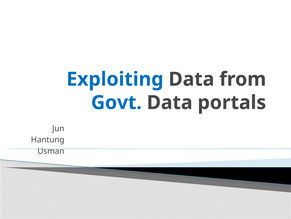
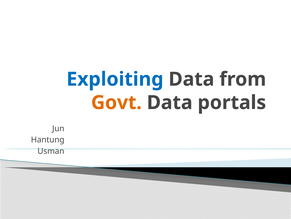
Govt colour: blue -> orange (116, 102)
